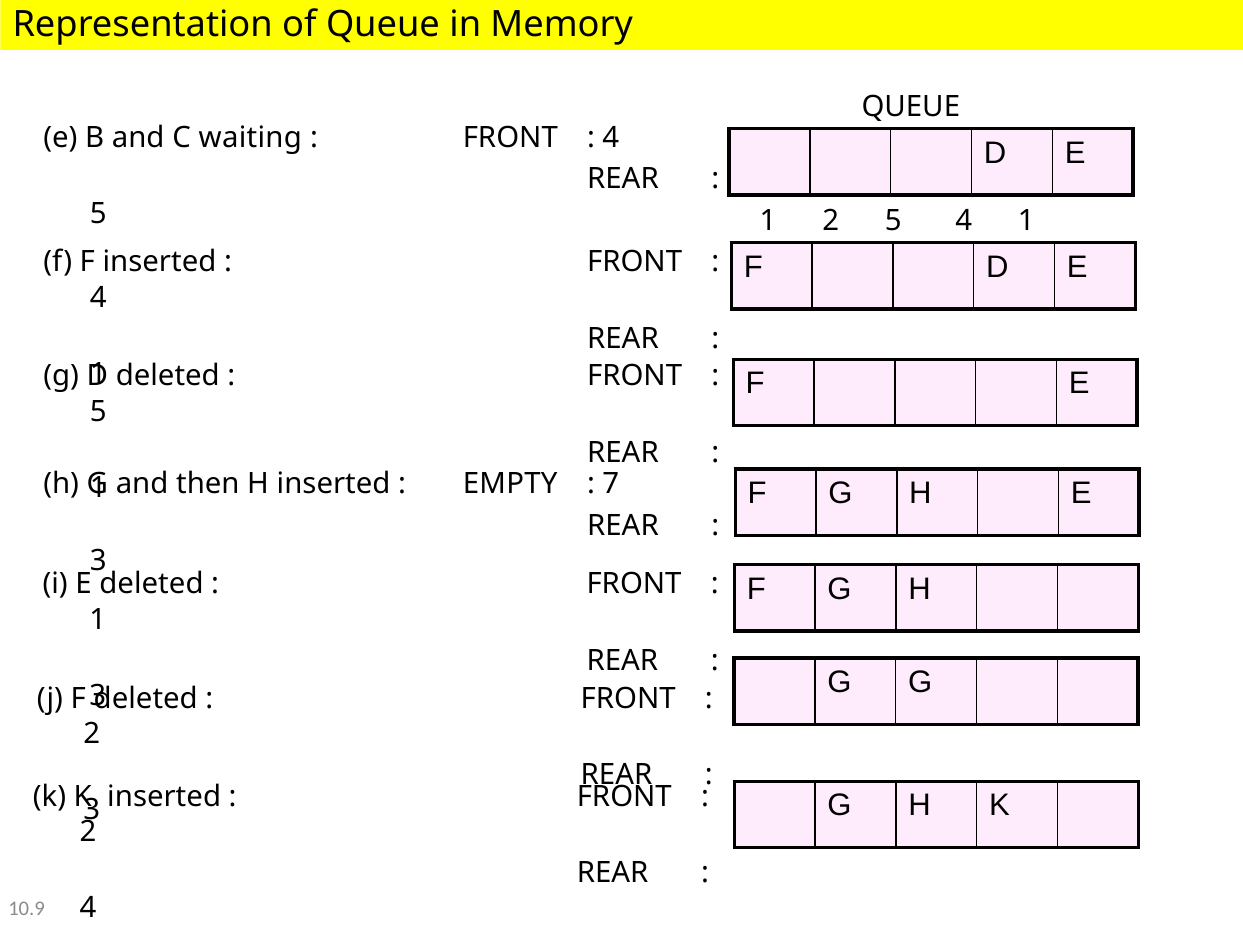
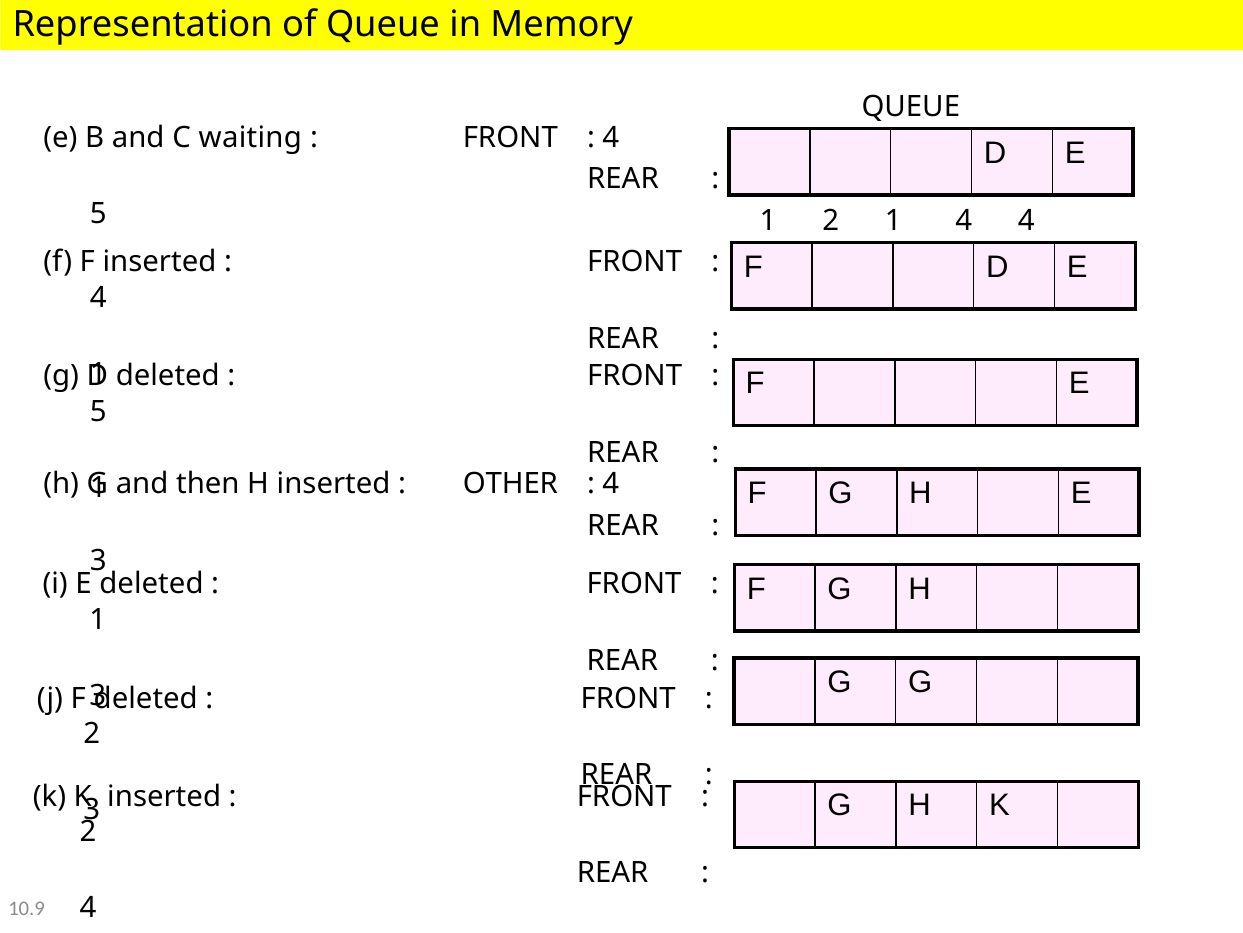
2 5: 5 -> 1 (893, 221)
4 1: 1 -> 4 (1026, 221)
EMPTY: EMPTY -> OTHER (510, 484)
7: 7 -> 4 (611, 484)
